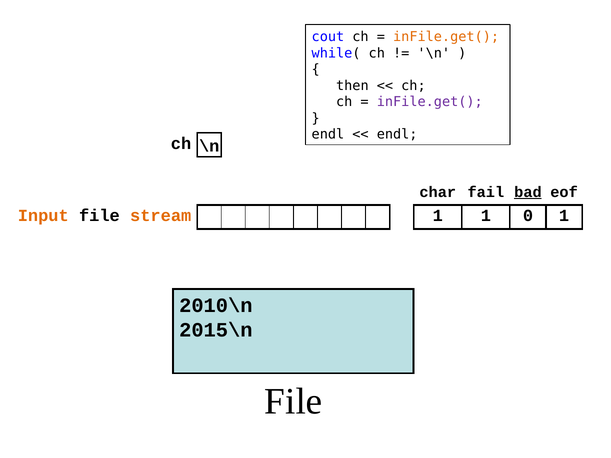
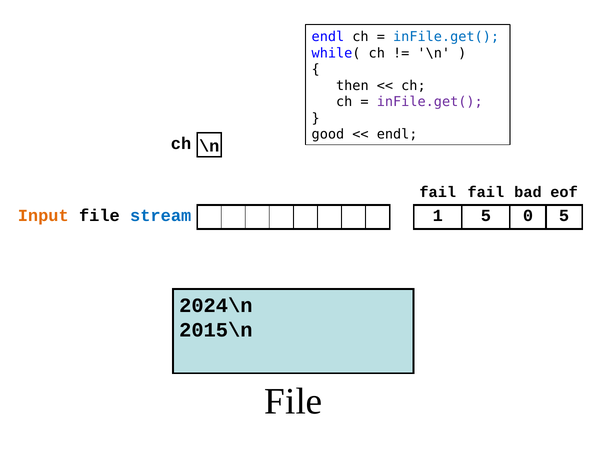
cout: cout -> endl (328, 37)
inFile.get( colour: orange -> blue (446, 37)
endl: endl -> good (328, 134)
char: char -> fail (438, 192)
bad underline: present -> none (528, 192)
stream colour: orange -> blue (161, 216)
1 1: 1 -> 5 (486, 216)
0 1: 1 -> 5 (564, 216)
2010\n: 2010\n -> 2024\n (216, 306)
